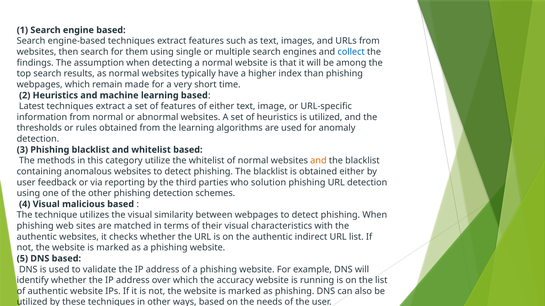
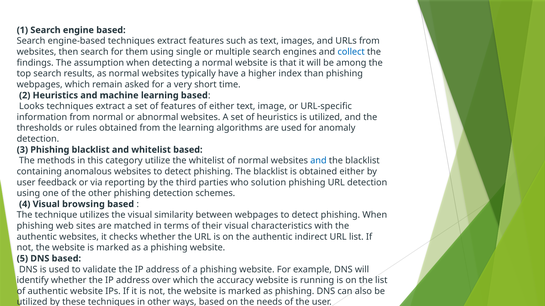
made: made -> asked (137, 85)
Latest: Latest -> Looks (32, 106)
and colour: orange -> blue (318, 161)
malicious: malicious -> browsing (83, 204)
